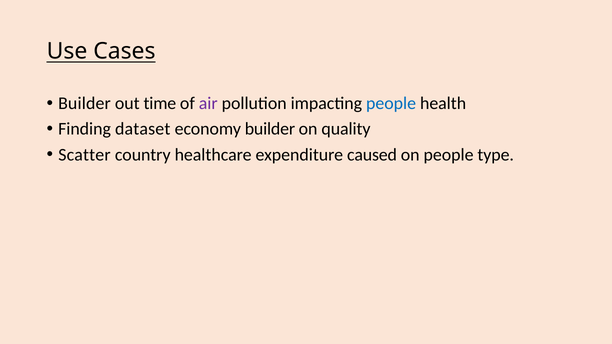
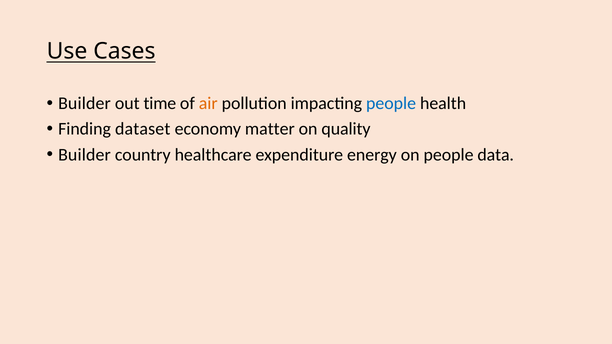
air colour: purple -> orange (208, 103)
economy builder: builder -> matter (270, 129)
Scatter: Scatter -> Builder (84, 155)
caused: caused -> energy (372, 155)
type: type -> data (496, 155)
